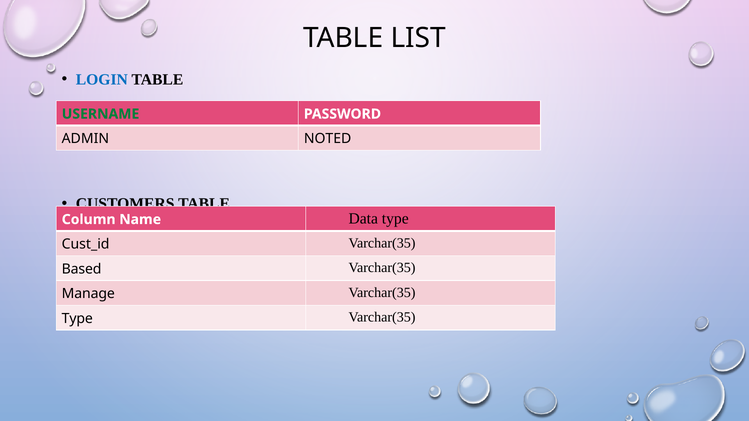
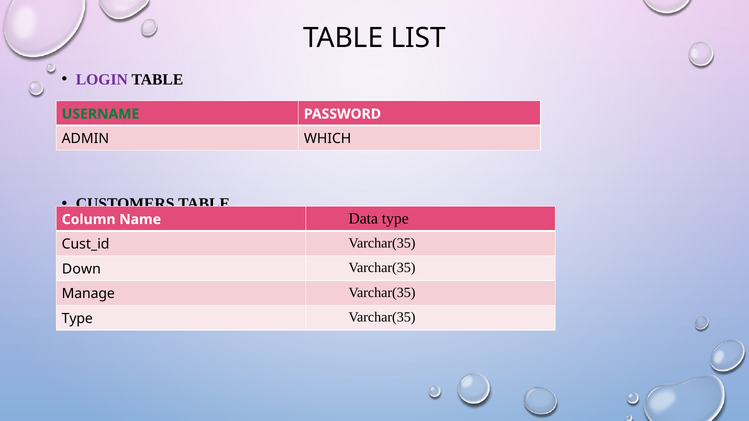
LOGIN colour: blue -> purple (102, 80)
NOTED: NOTED -> WHICH (328, 139)
Based: Based -> Down (81, 269)
